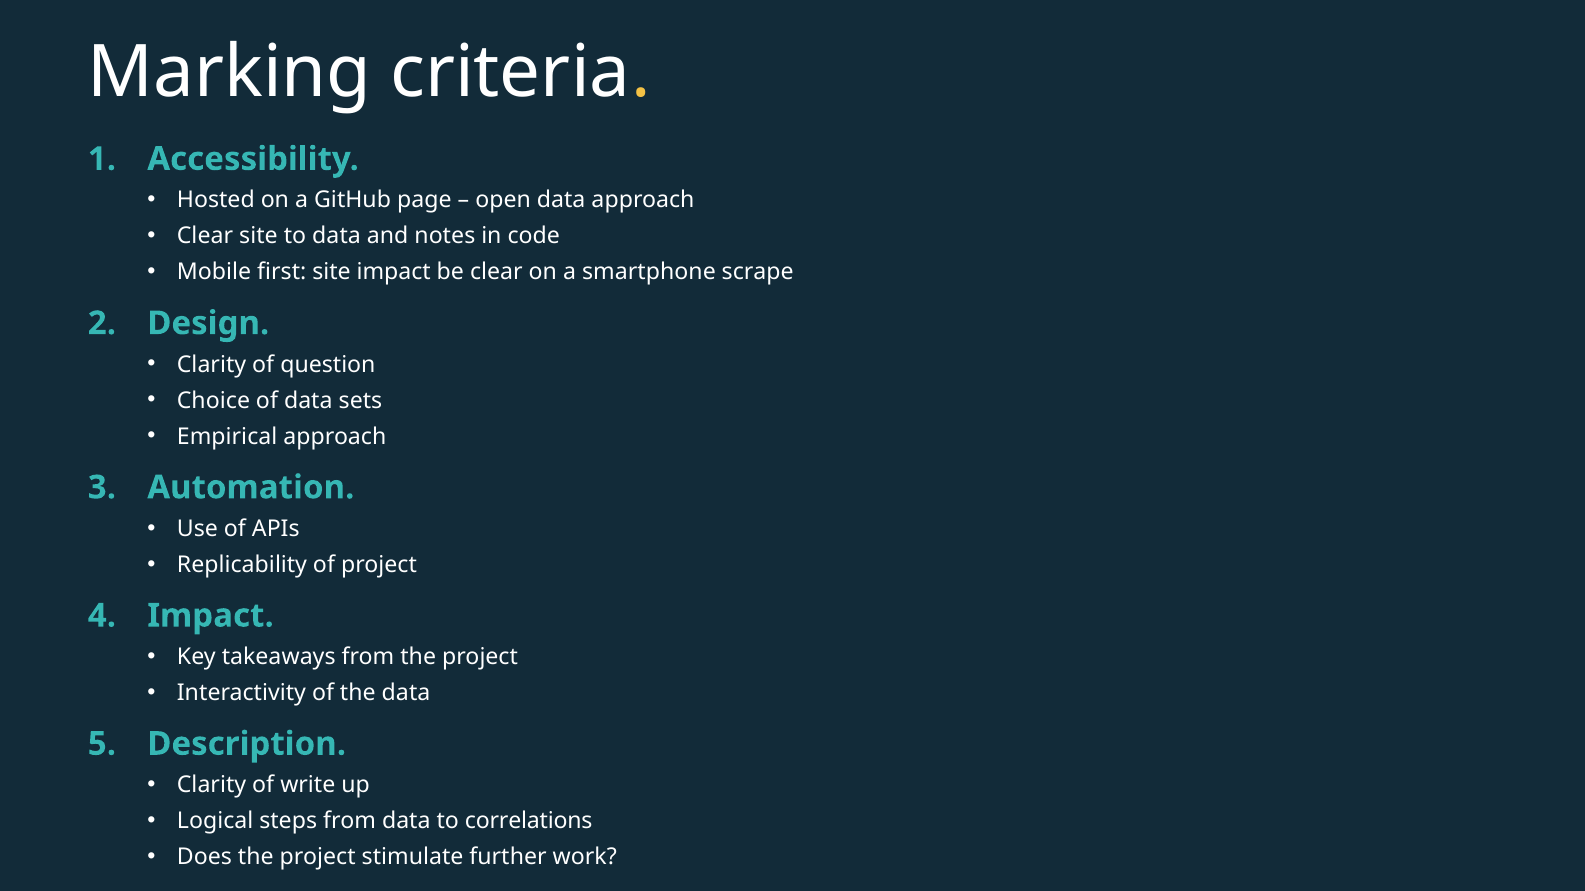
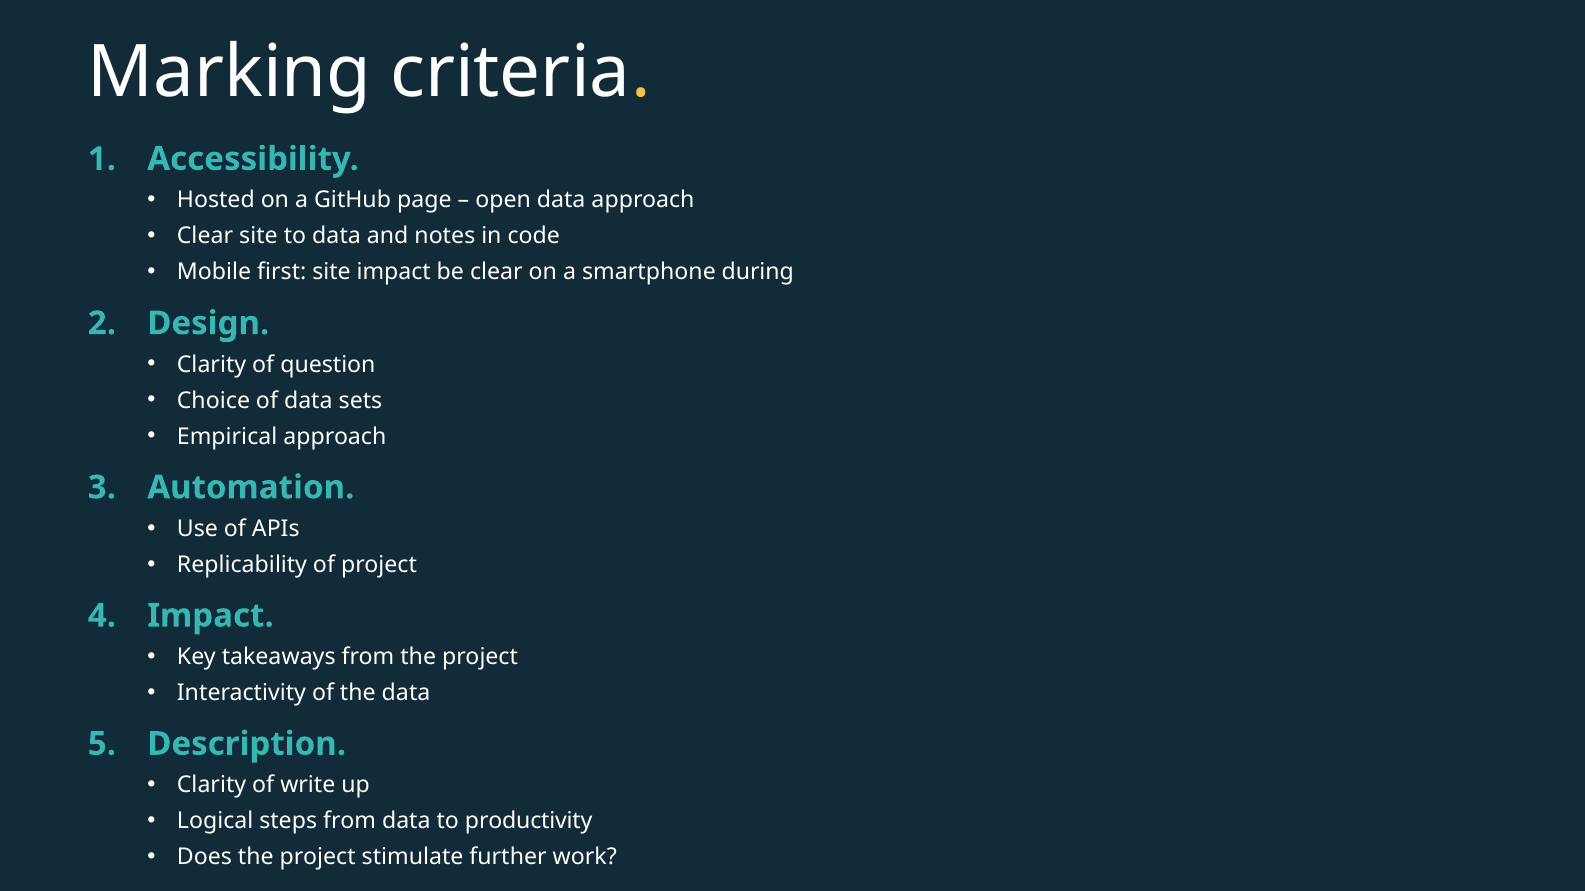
scrape: scrape -> during (758, 272)
correlations: correlations -> productivity (529, 822)
